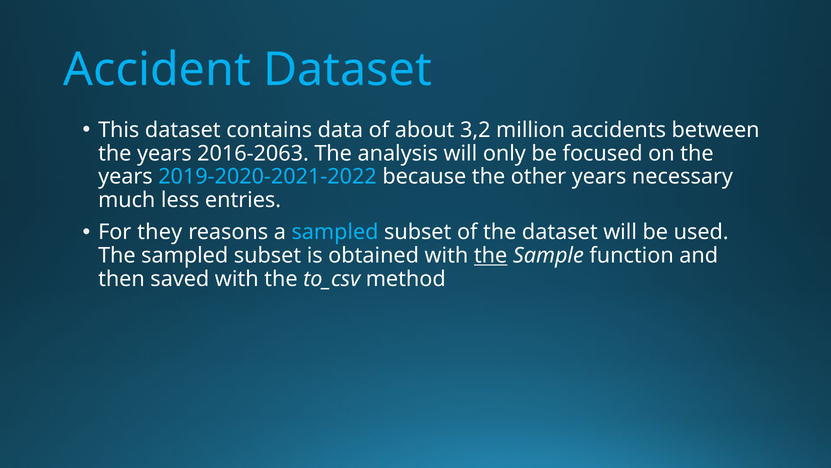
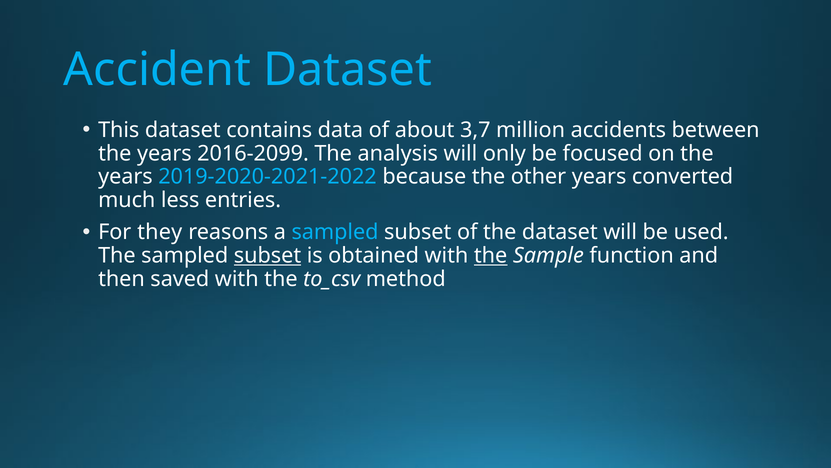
3,2: 3,2 -> 3,7 (475, 130)
2016-2063: 2016-2063 -> 2016-2099 (253, 153)
necessary: necessary -> converted (683, 177)
subset underline: none -> present (268, 255)
